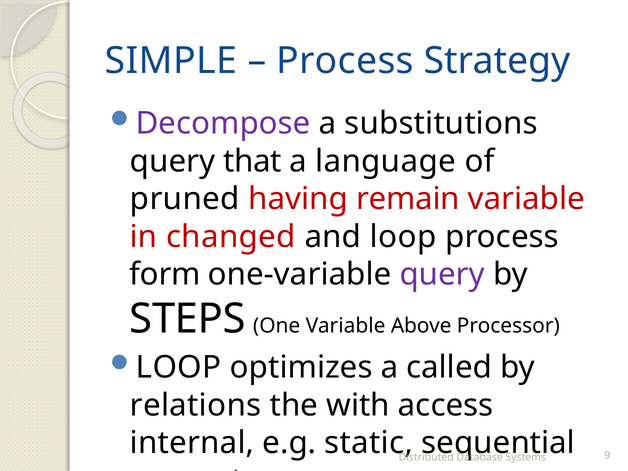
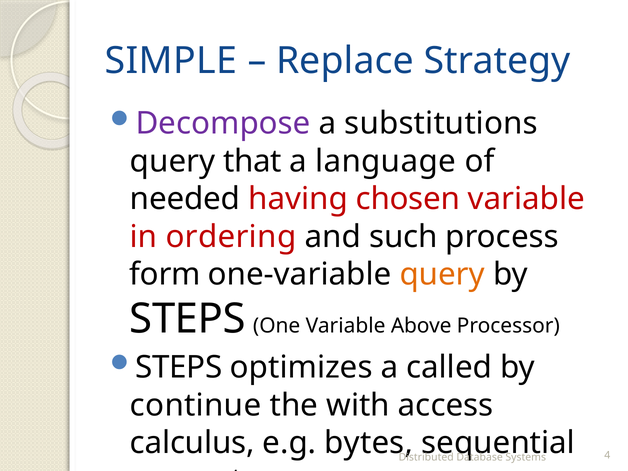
Process: Process -> Replace (345, 61)
pruned: pruned -> needed (185, 199)
remain: remain -> chosen (408, 199)
changed: changed -> ordering (231, 237)
and loop: loop -> such (403, 237)
query colour: purple -> orange (442, 274)
LOOP: LOOP -> STEPS (179, 368)
relations: relations -> continue (196, 405)
internal: internal -> calculus (192, 443)
static: static -> bytes (369, 443)
9: 9 -> 4 (607, 455)
